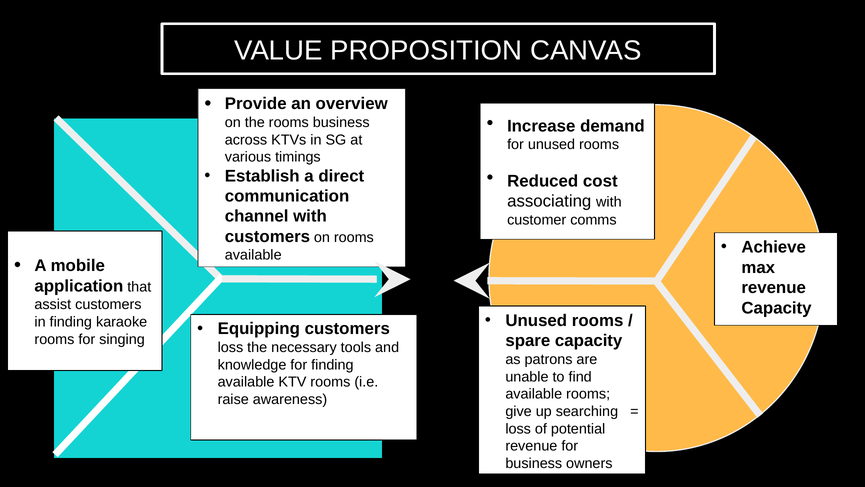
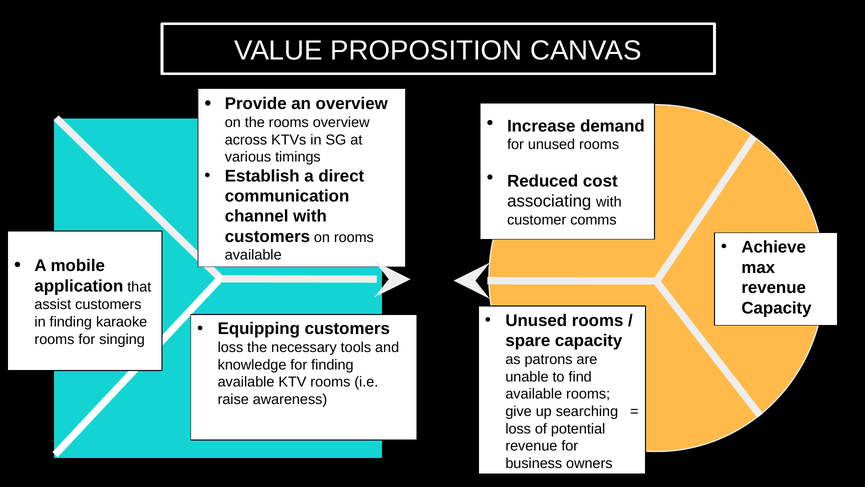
rooms business: business -> overview (341, 122)
